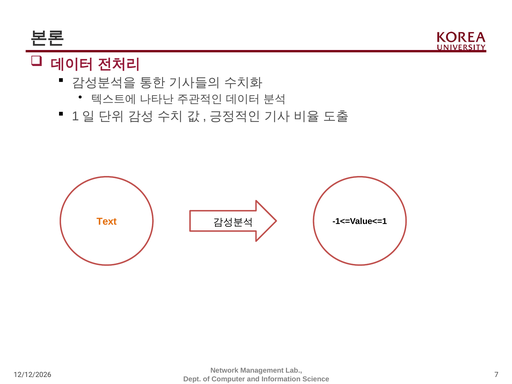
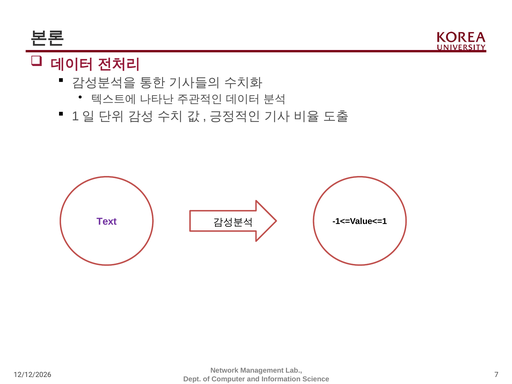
Text colour: orange -> purple (107, 222)
